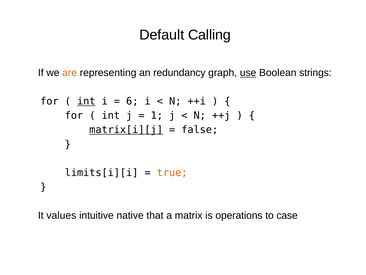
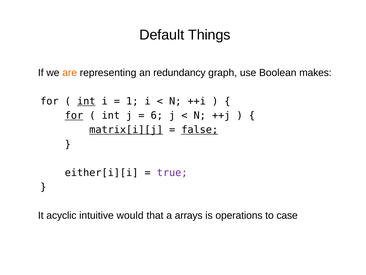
Calling: Calling -> Things (209, 35)
use underline: present -> none (248, 73)
strings: strings -> makes (315, 73)
6: 6 -> 1 (132, 101)
for underline: none -> present (74, 115)
1: 1 -> 6 (157, 115)
false underline: none -> present (200, 130)
limits[i][i: limits[i][i -> either[i][i (102, 172)
true colour: orange -> purple (172, 172)
values: values -> acyclic (61, 215)
native: native -> would (130, 215)
matrix: matrix -> arrays (189, 215)
